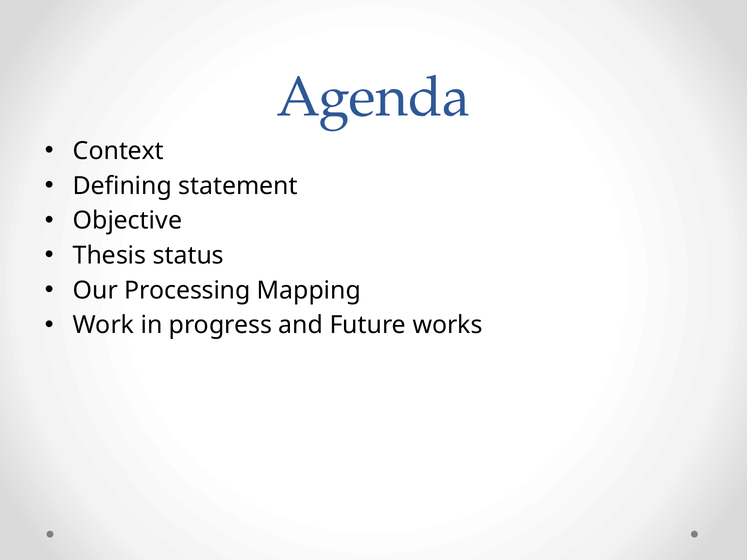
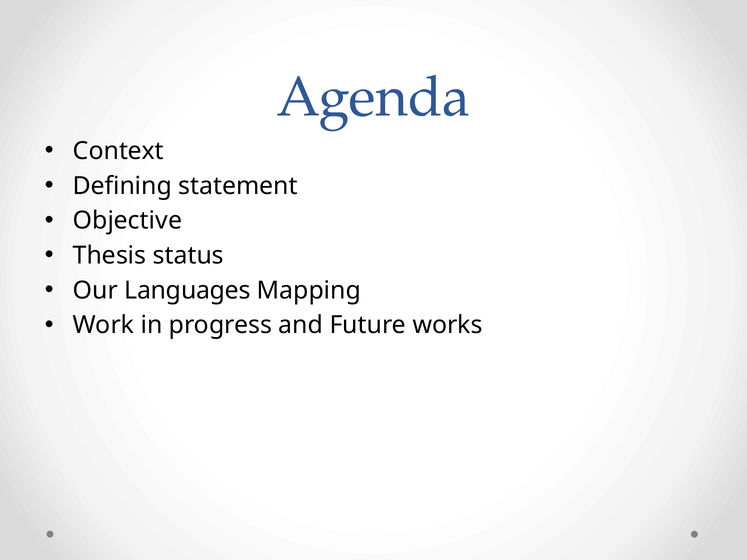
Processing: Processing -> Languages (187, 291)
